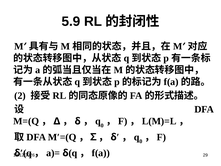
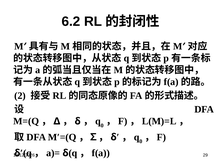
5.9: 5.9 -> 6.2 (71, 21)
